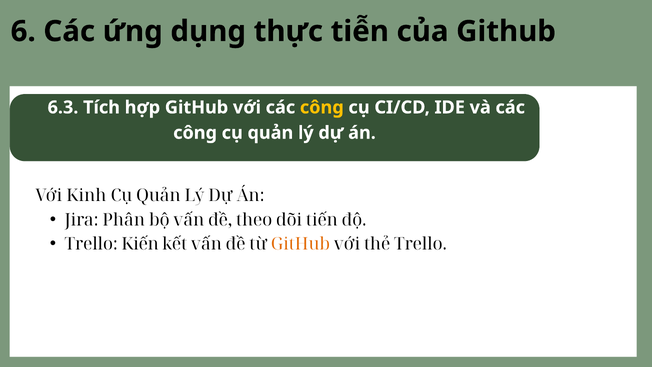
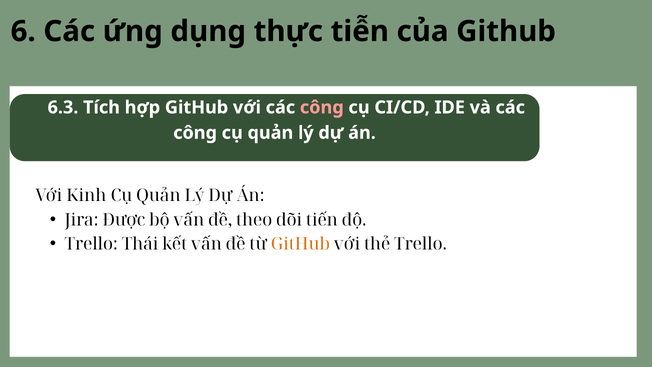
công colour: yellow -> pink (322, 107)
Phân: Phân -> Được (124, 220)
Kiến: Kiến -> Thái (140, 244)
